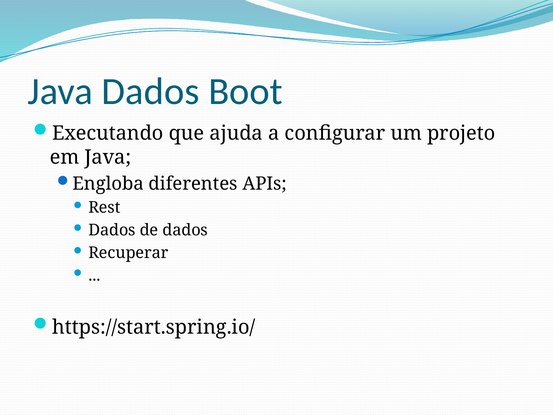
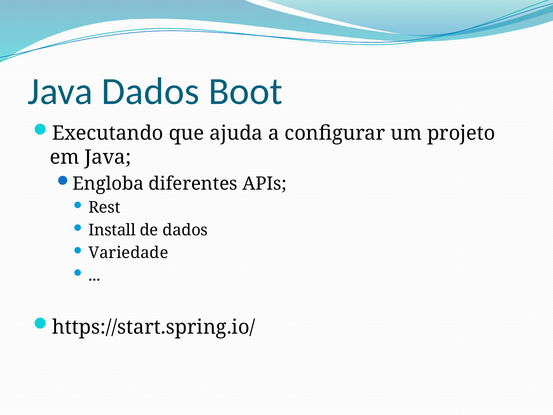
Dados: Dados -> Install (112, 230)
Recuperar: Recuperar -> Variedade (128, 253)
